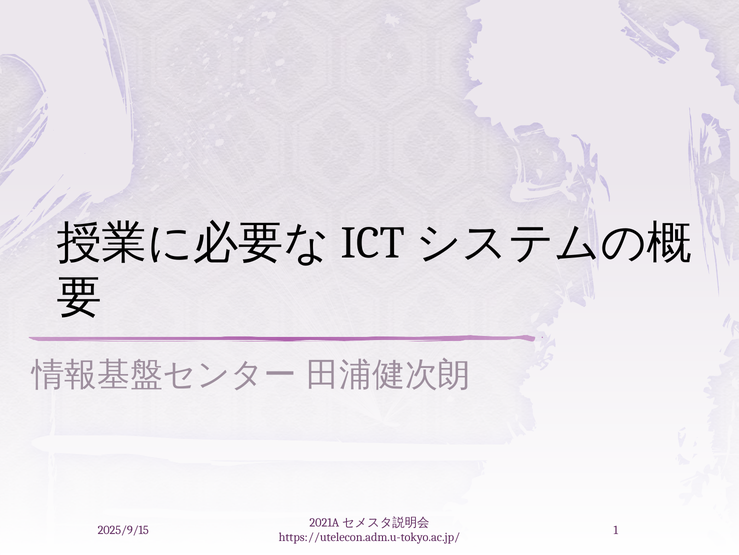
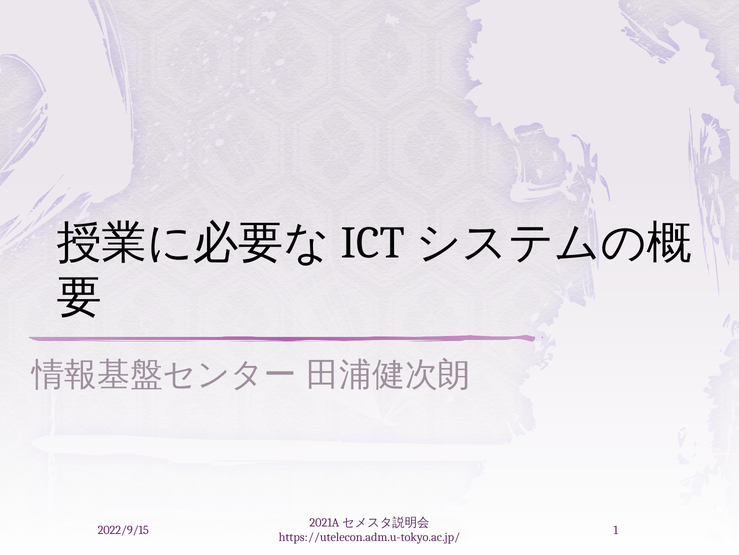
2025/9/15: 2025/9/15 -> 2022/9/15 (123, 529)
